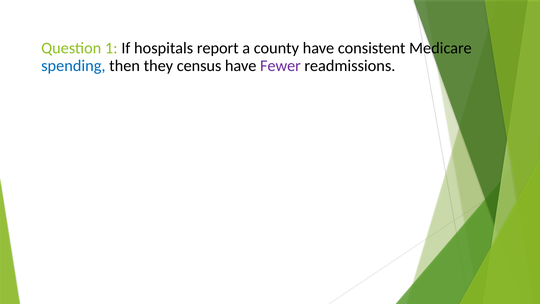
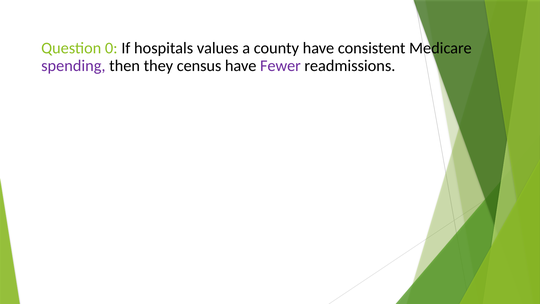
1: 1 -> 0 (111, 48)
report: report -> values (218, 48)
spending colour: blue -> purple (73, 66)
